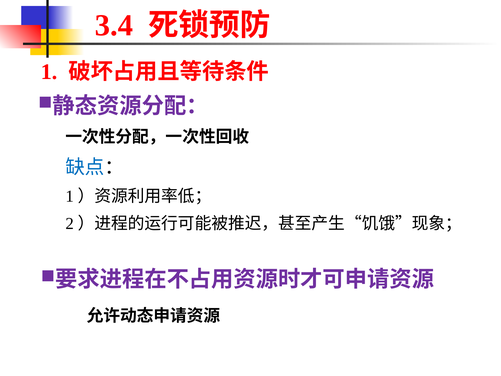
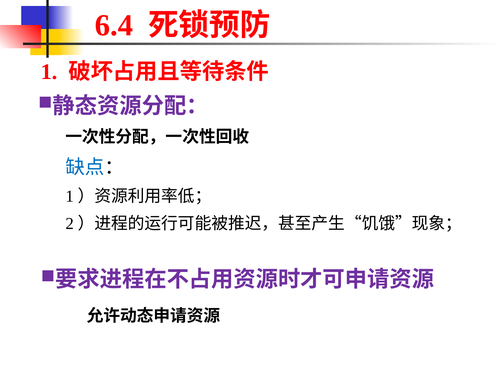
3.4: 3.4 -> 6.4 (114, 25)
